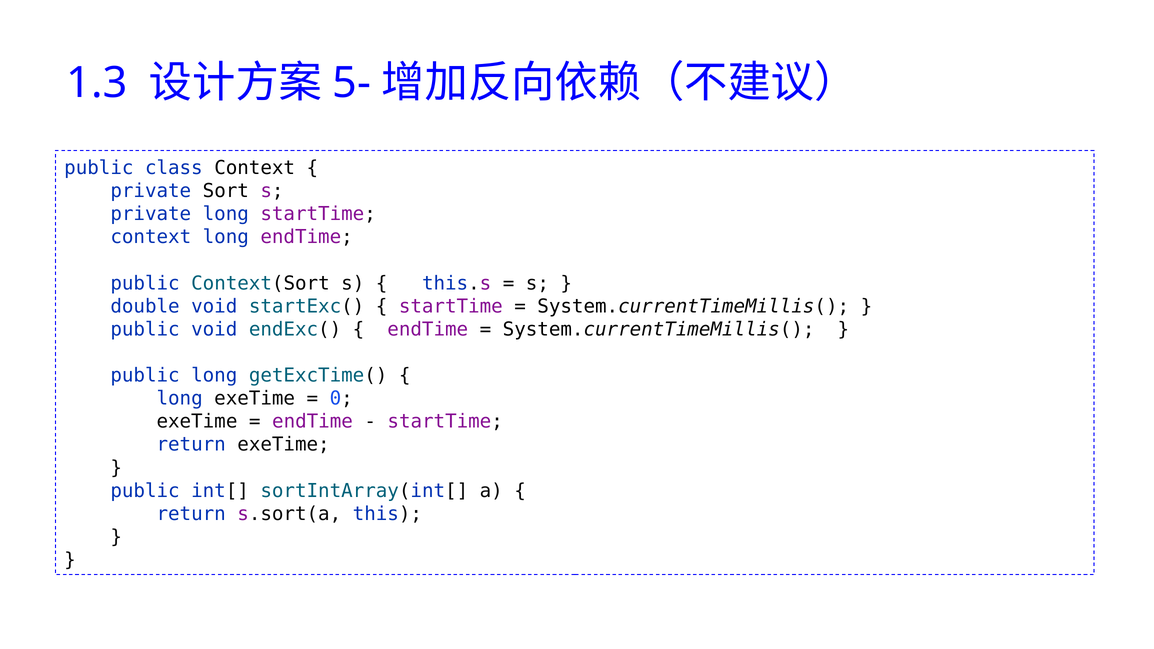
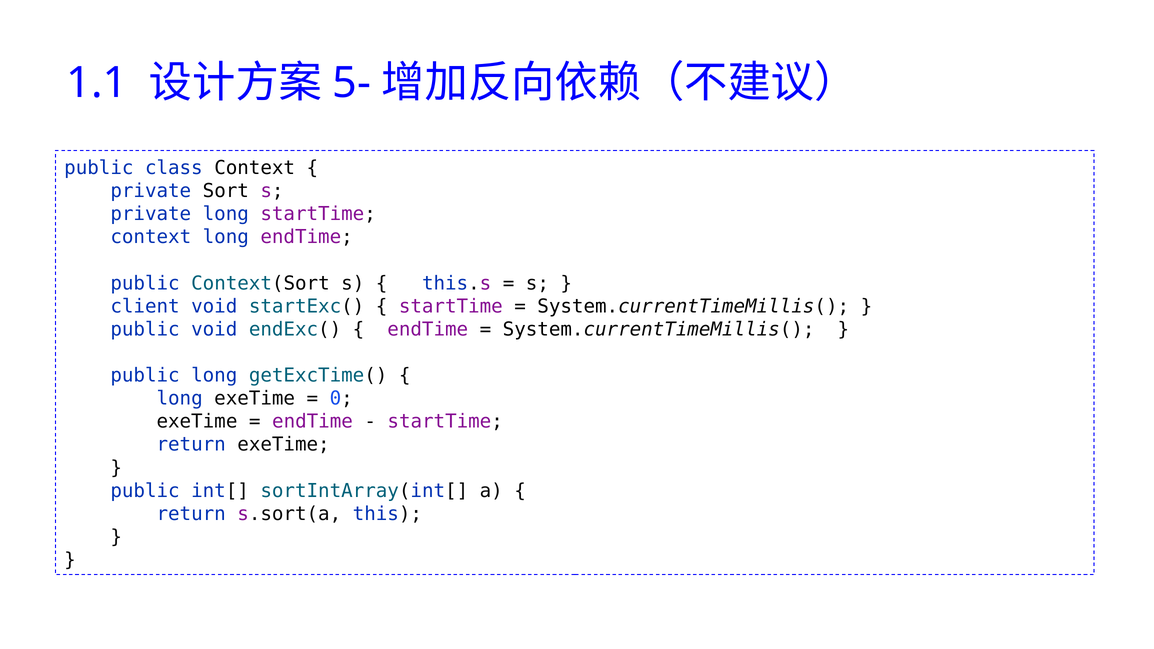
1.3: 1.3 -> 1.1 (97, 83)
double: double -> client (145, 306)
